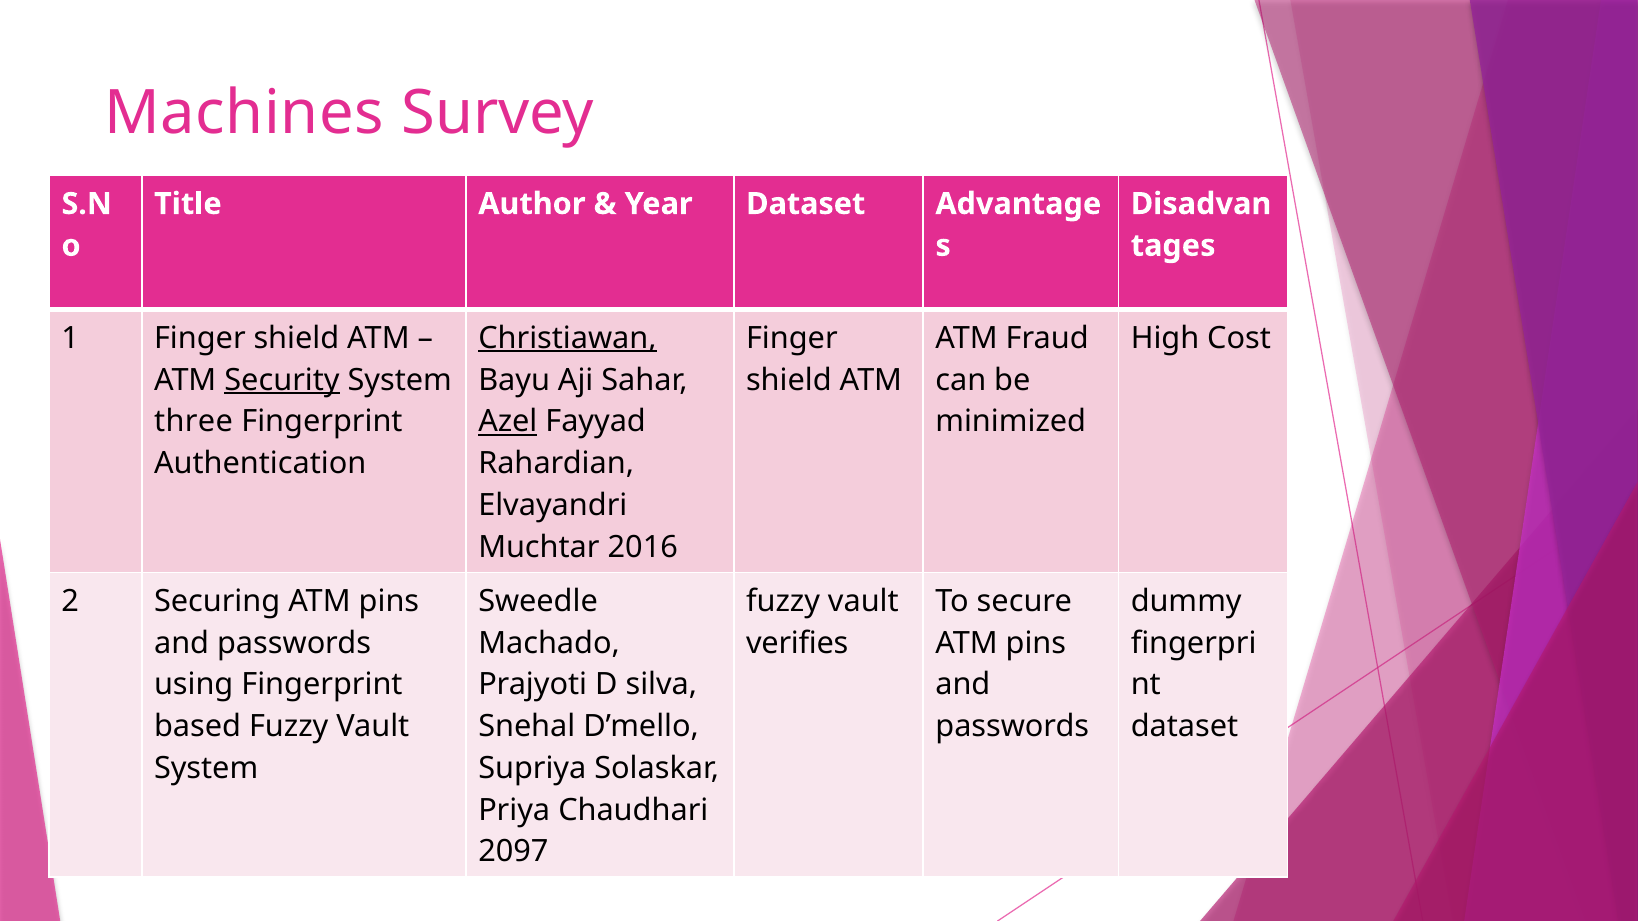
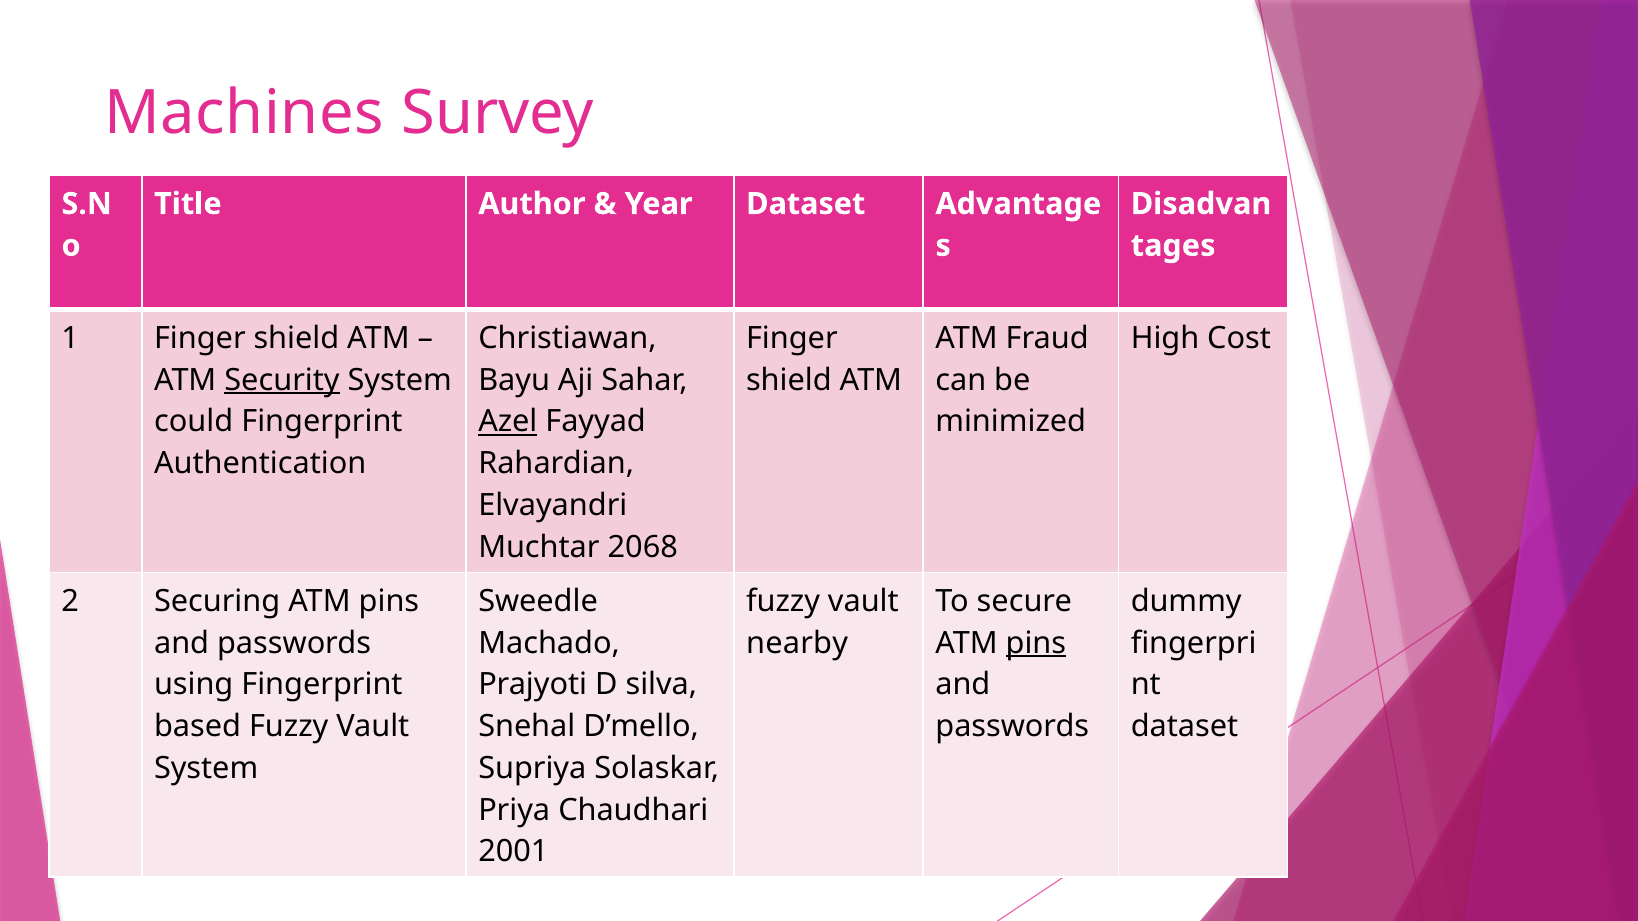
Christiawan underline: present -> none (567, 338)
three: three -> could (194, 422)
2016: 2016 -> 2068 (643, 547)
verifies: verifies -> nearby (797, 643)
pins underline: none -> present (1036, 643)
2097: 2097 -> 2001 (513, 852)
